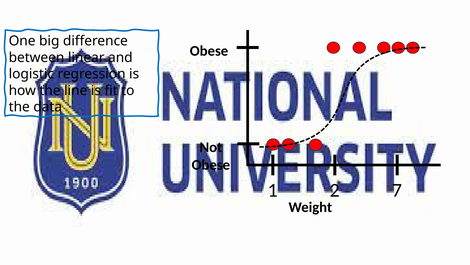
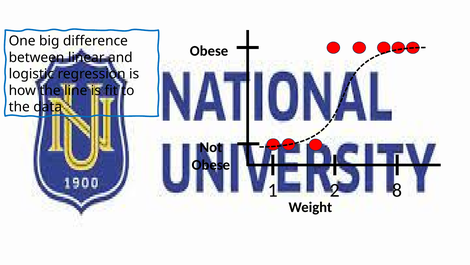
7: 7 -> 8 (397, 190)
